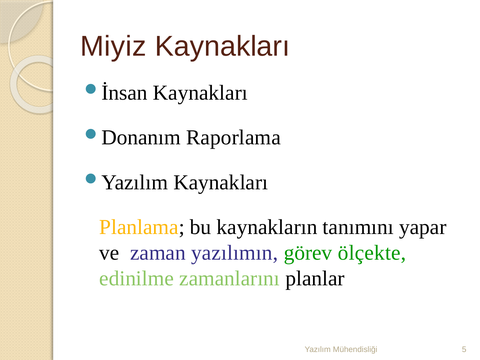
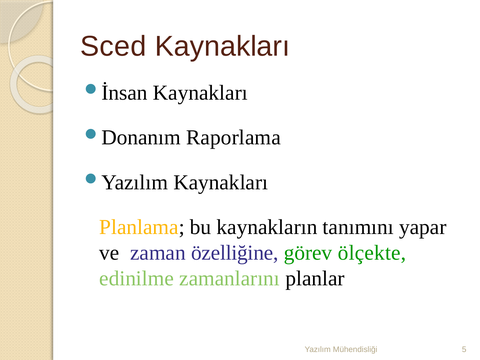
Miyiz: Miyiz -> Sced (113, 46)
yazılımın: yazılımın -> özelliğine (235, 253)
